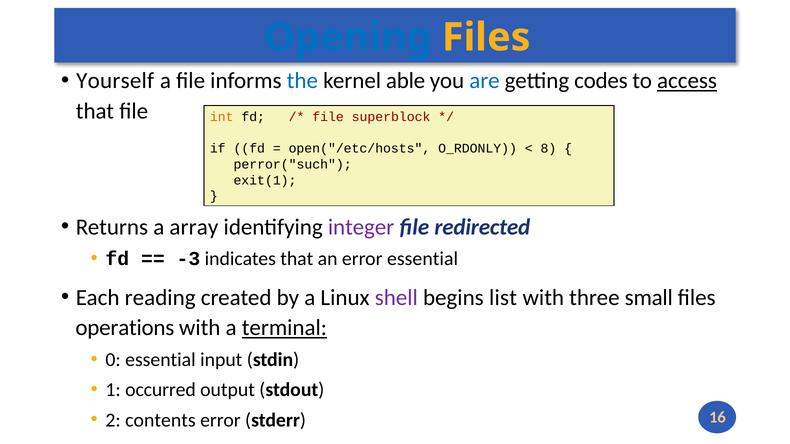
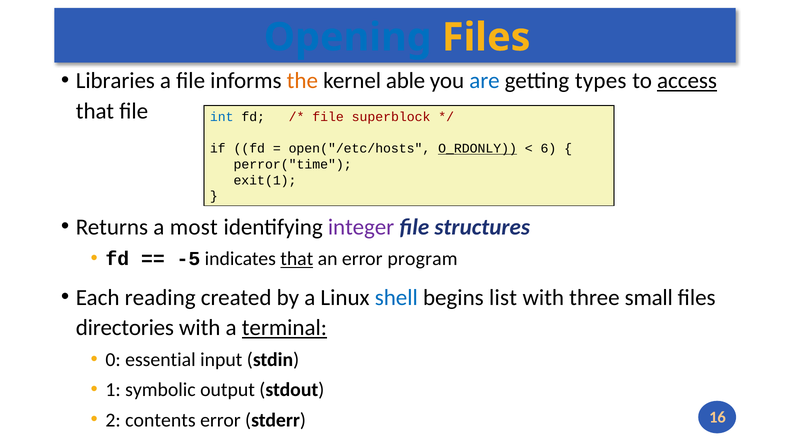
Yourself: Yourself -> Libraries (115, 81)
the colour: blue -> orange (302, 81)
codes: codes -> types (601, 81)
int colour: orange -> blue (222, 117)
O_RDONLY underline: none -> present (478, 149)
8: 8 -> 6 (548, 149)
perror("such: perror("such -> perror("time (293, 165)
array: array -> most (194, 227)
redirected: redirected -> structures (482, 227)
-3: -3 -> -5 (188, 259)
that underline: none -> present (297, 259)
error essential: essential -> program (423, 259)
shell colour: purple -> blue (396, 298)
operations: operations -> directories (125, 328)
occurred: occurred -> symbolic (160, 390)
